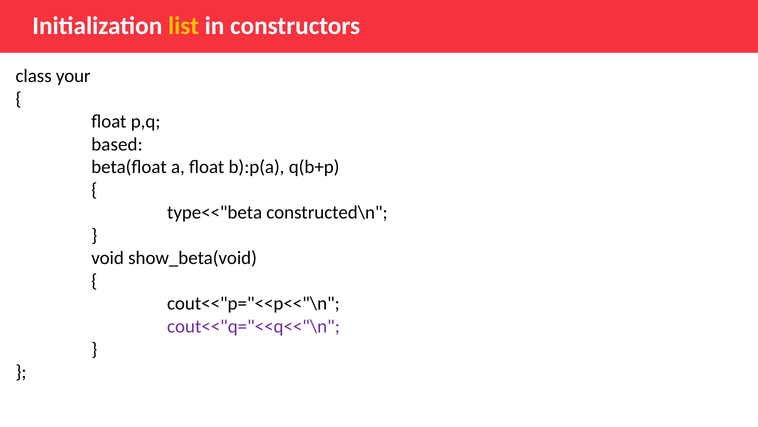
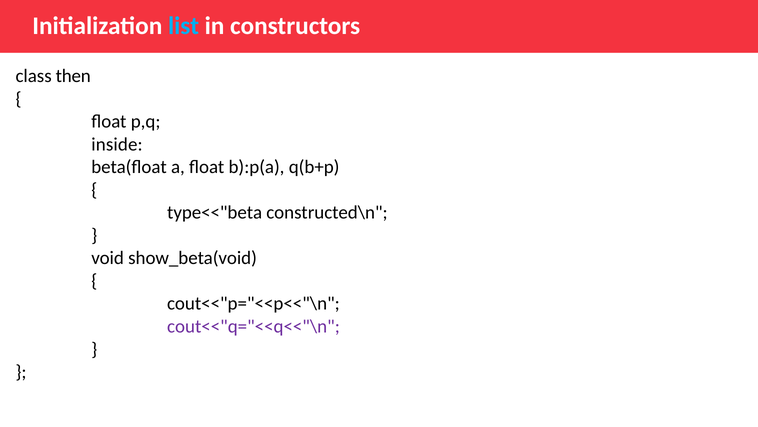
list colour: yellow -> light blue (184, 26)
your: your -> then (73, 76)
based: based -> inside (117, 144)
